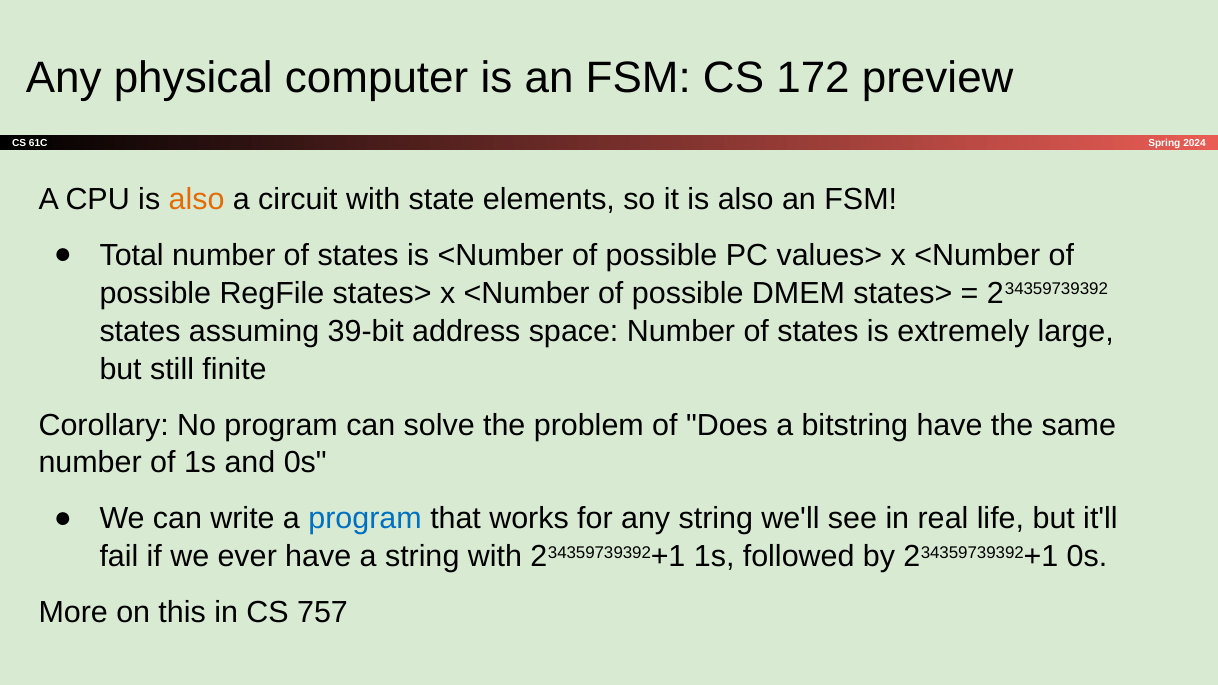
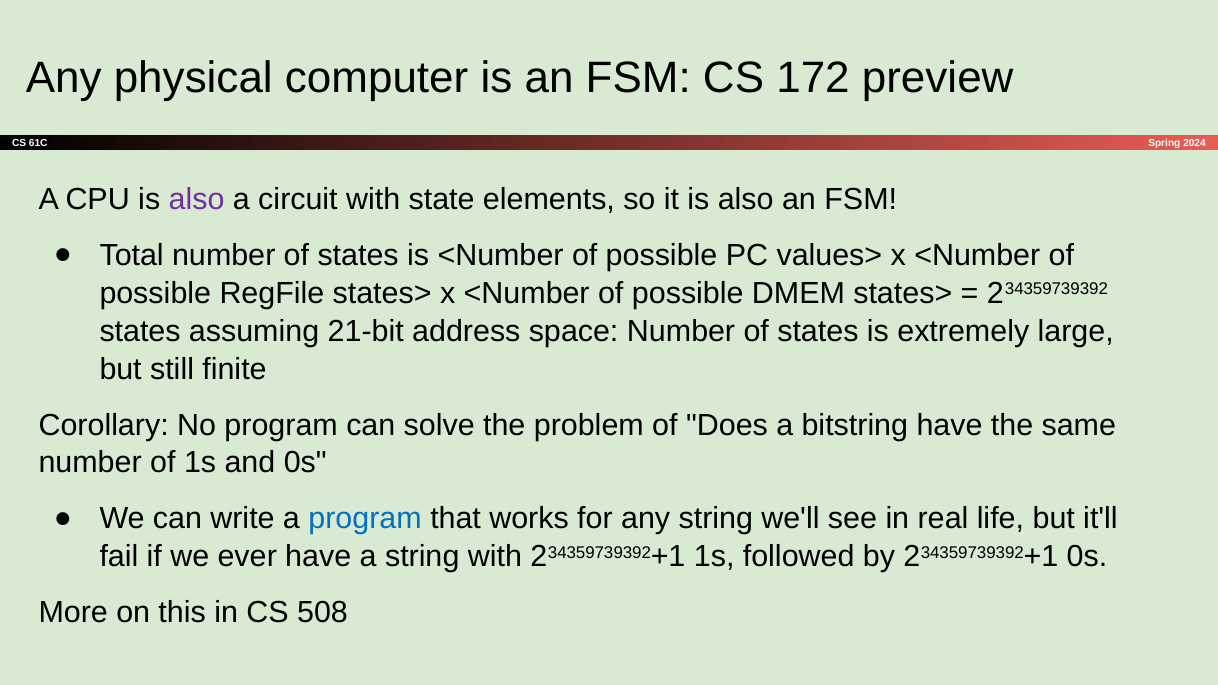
also colour: orange -> purple (197, 200)
39-bit: 39-bit -> 21-bit (366, 331)
757: 757 -> 508 (323, 613)
